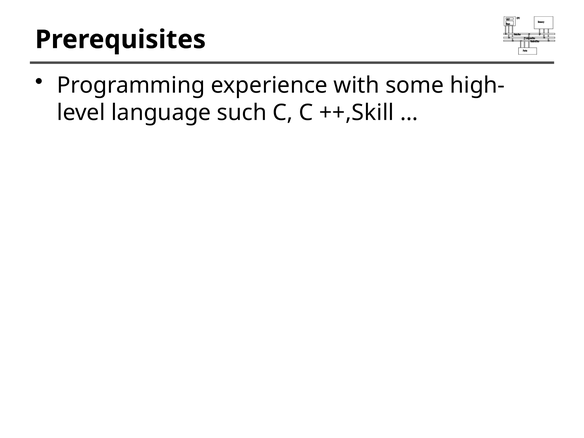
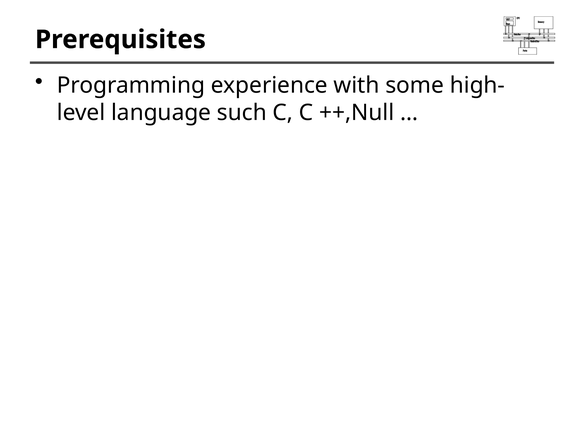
++,Skill: ++,Skill -> ++,Null (357, 113)
